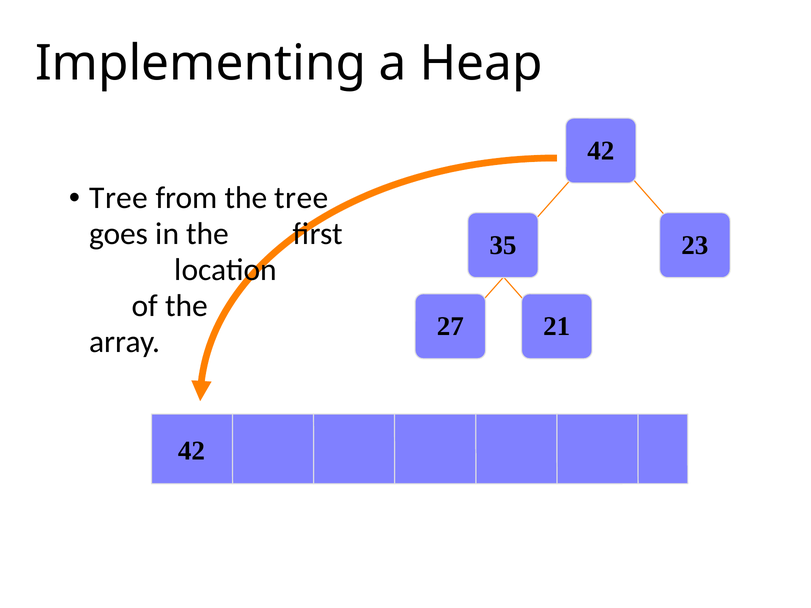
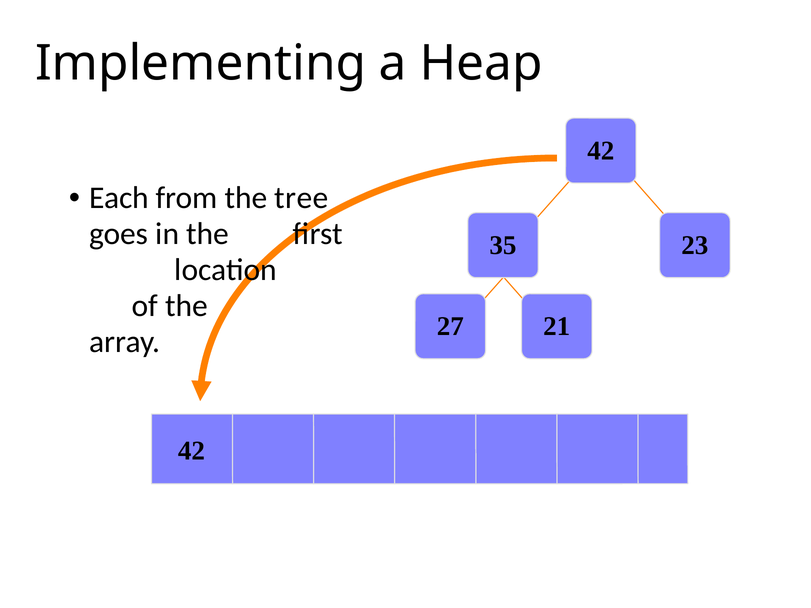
Tree: Tree -> Each (119, 198)
